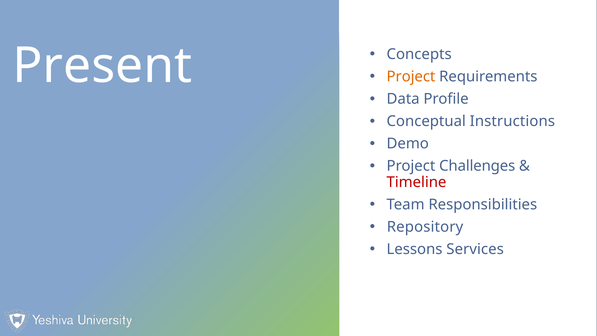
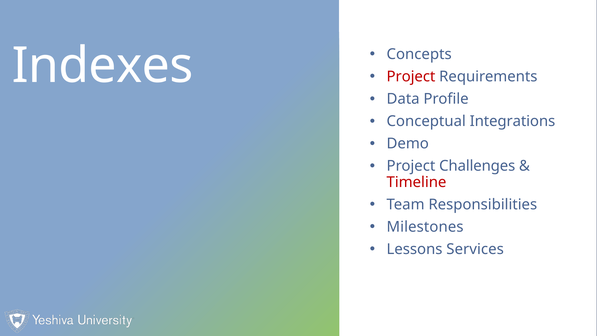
Present: Present -> Indexes (103, 66)
Project colour: orange -> red (411, 77)
Instructions: Instructions -> Integrations (512, 121)
Repository: Repository -> Milestones (425, 227)
